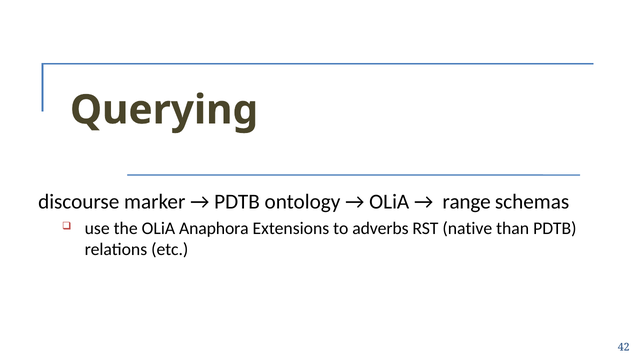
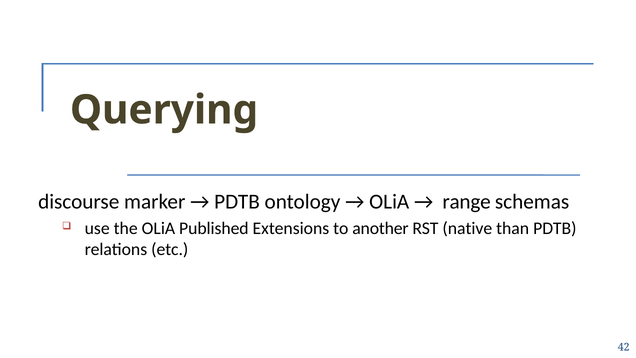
Anaphora: Anaphora -> Published (214, 228)
adverbs: adverbs -> another (380, 228)
